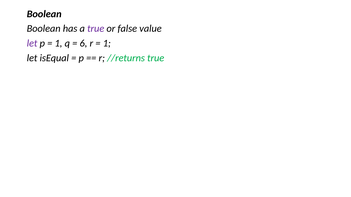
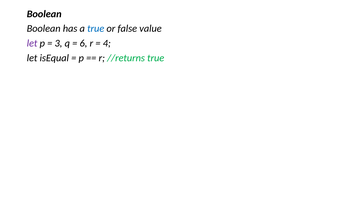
true colour: purple -> blue (96, 29)
1: 1 -> 3 (58, 43)
1: 1 -> 4 (107, 43)
